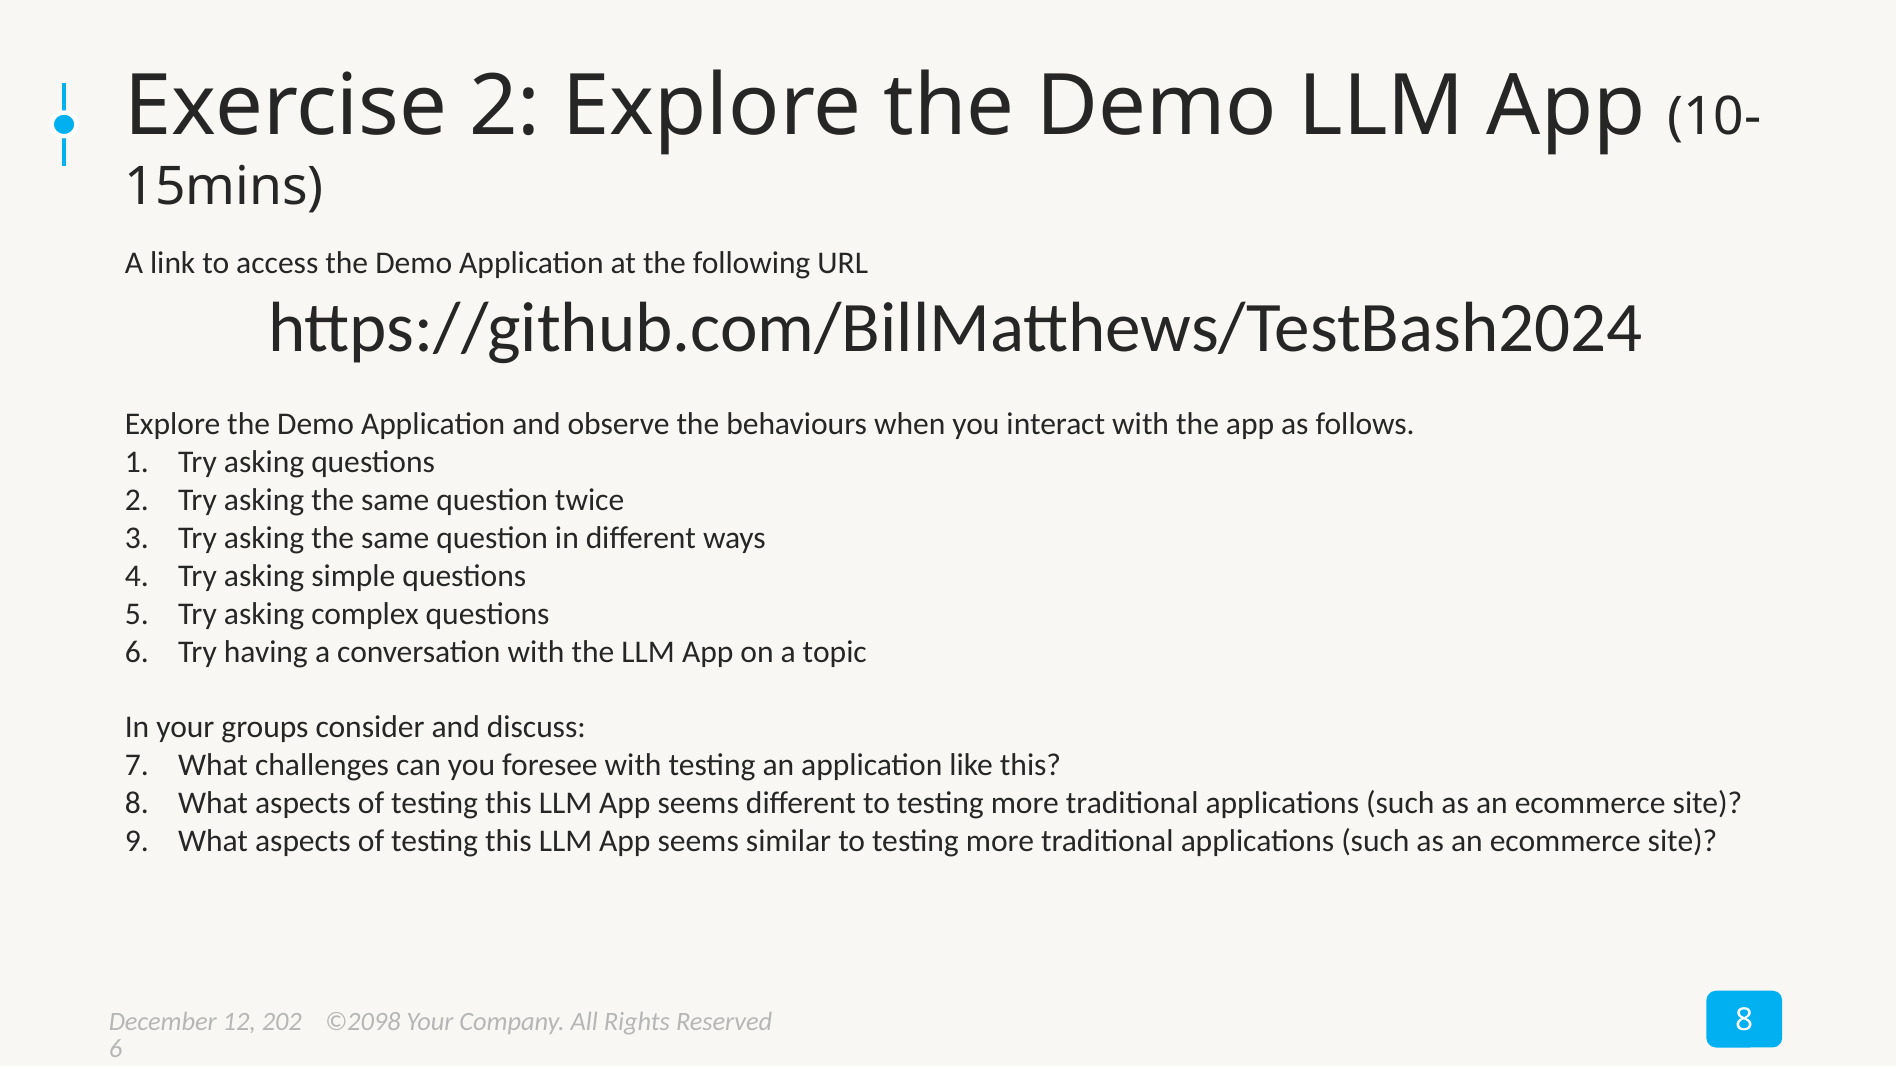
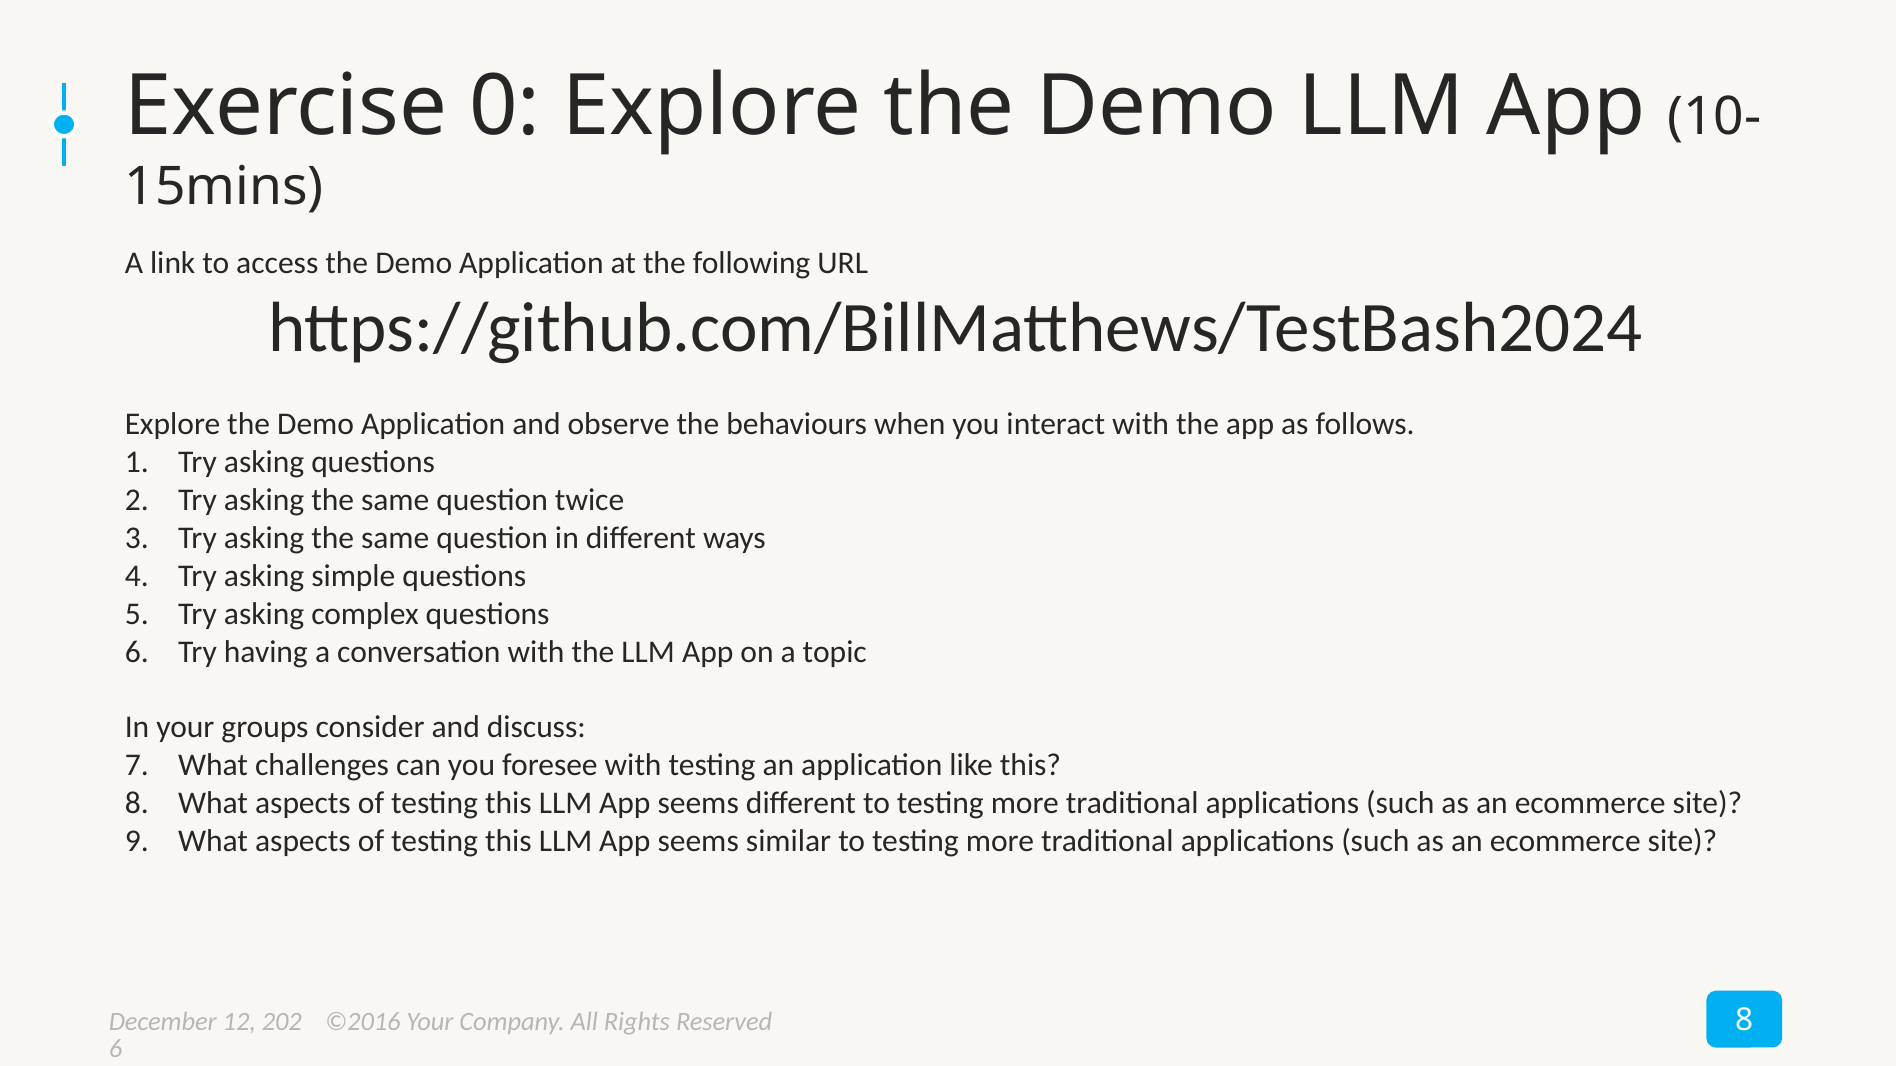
Exercise 2: 2 -> 0 (505, 107)
©2098: ©2098 -> ©2016 (363, 1023)
